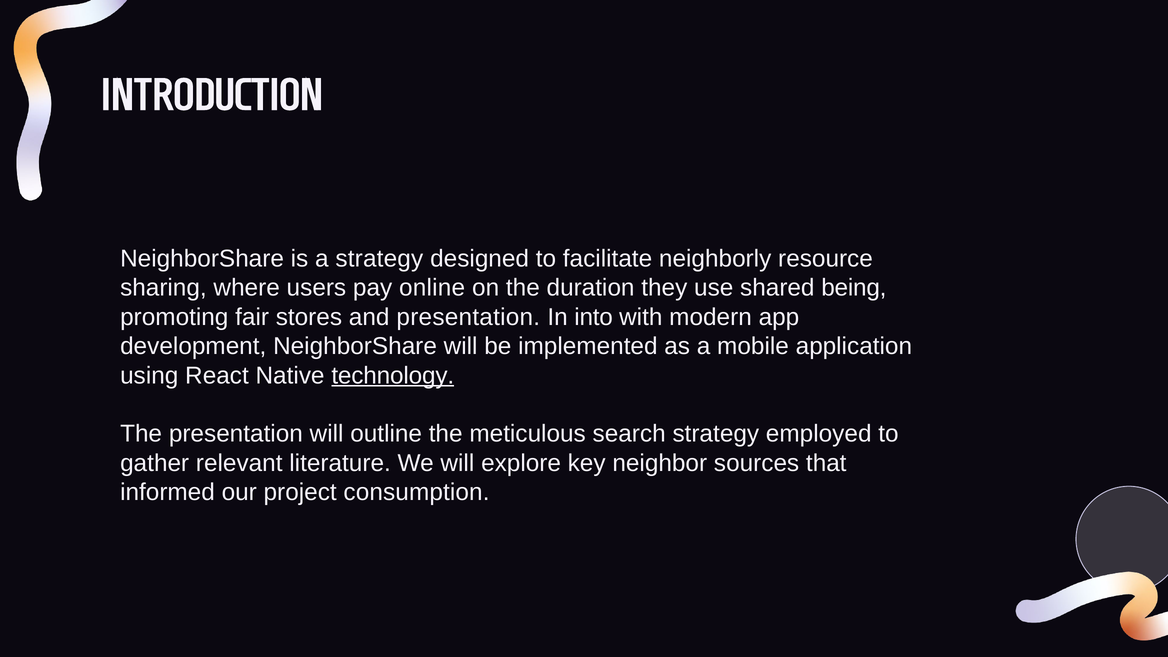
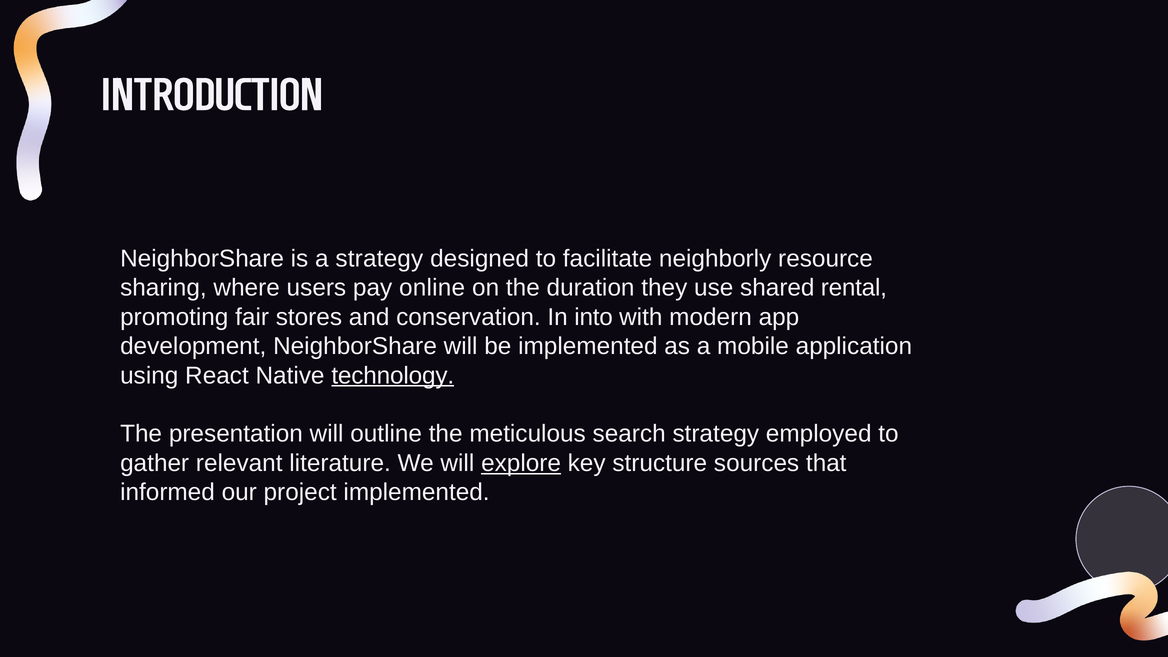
being: being -> rental (854, 288)
and presentation: presentation -> conservation (468, 317)
explore underline: none -> present (521, 463)
neighbor: neighbor -> structure (660, 463)
project consumption: consumption -> implemented (417, 492)
